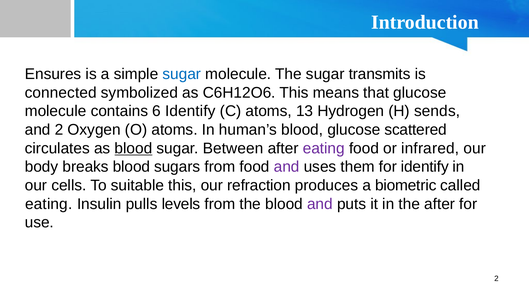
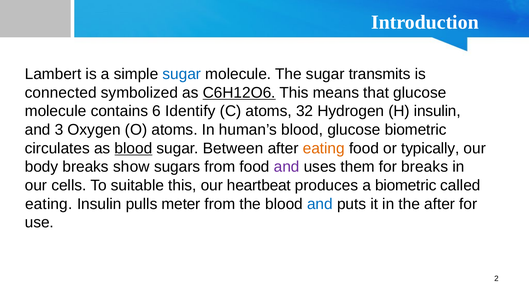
Ensures: Ensures -> Lambert (53, 74)
C6H12O6 underline: none -> present (239, 93)
13: 13 -> 32 (305, 111)
H sends: sends -> insulin (437, 111)
and 2: 2 -> 3 (59, 130)
glucose scattered: scattered -> biometric (416, 130)
eating colour: purple -> orange (324, 148)
infrared: infrared -> typically (430, 148)
breaks blood: blood -> show (131, 167)
for identify: identify -> breaks (425, 167)
refraction: refraction -> heartbeat (259, 185)
levels: levels -> meter (181, 204)
and colour: purple -> blue (320, 204)
